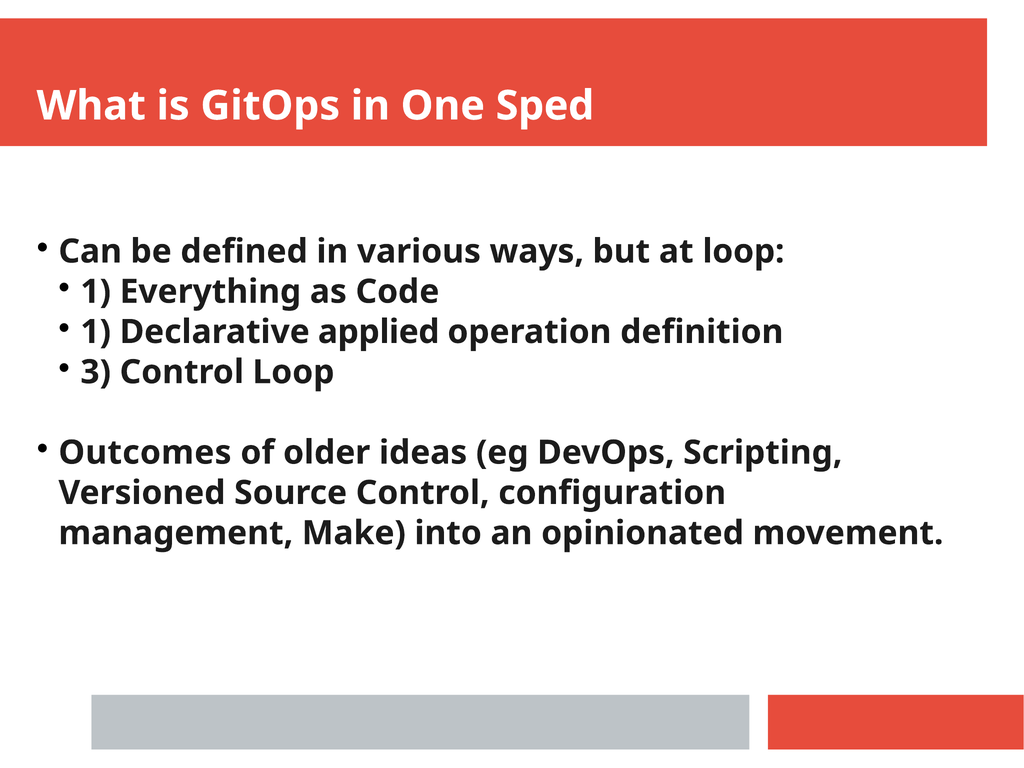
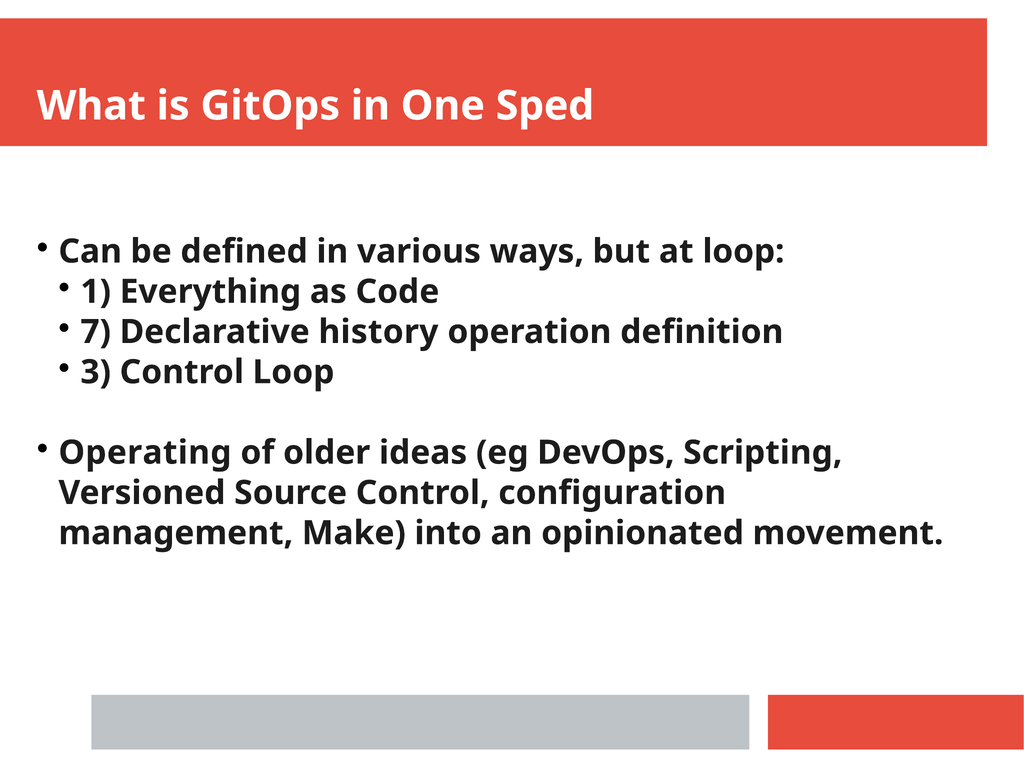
1: 1 -> 7 (96, 332)
applied: applied -> history (378, 332)
Outcomes: Outcomes -> Operating (145, 453)
